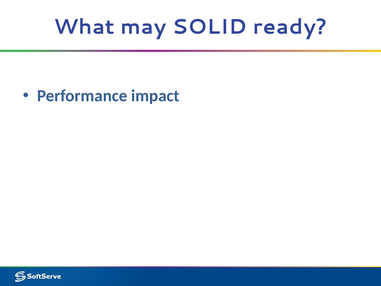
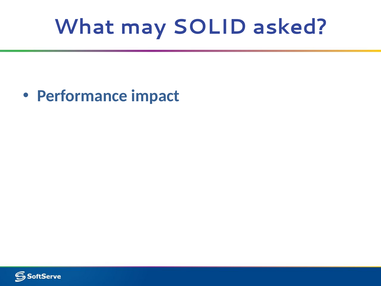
ready: ready -> asked (290, 27)
